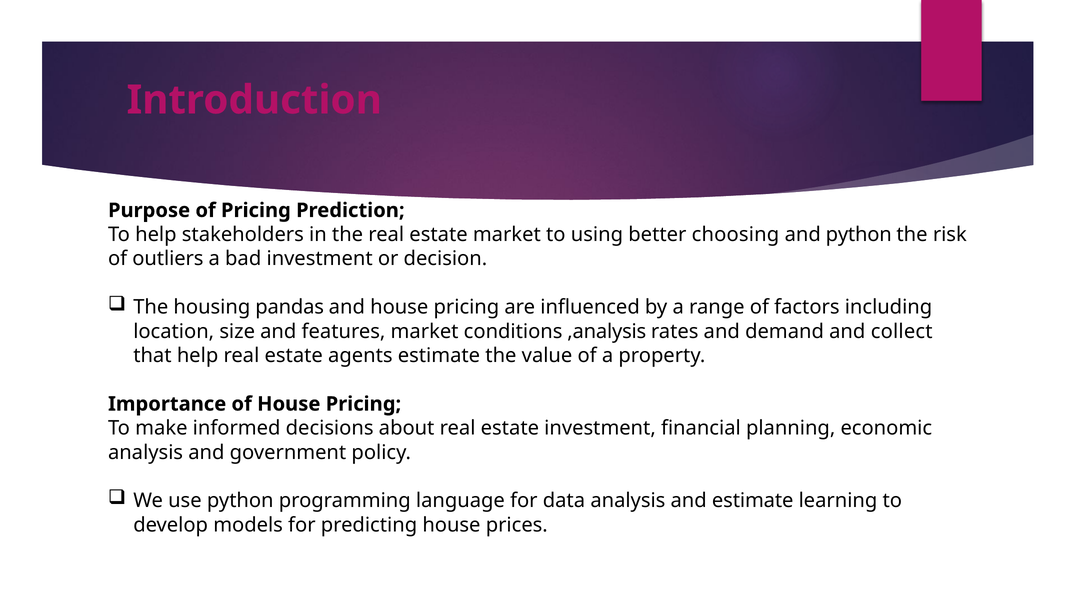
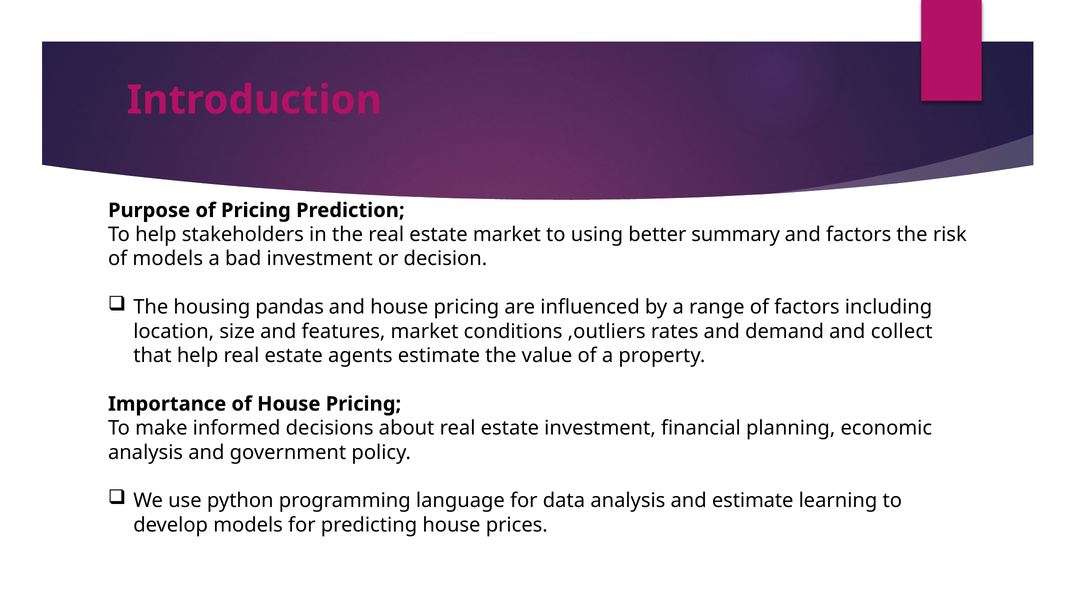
choosing: choosing -> summary (736, 235)
and python: python -> factors (859, 235)
of outliers: outliers -> models (168, 259)
,analysis: ,analysis -> ,outliers (607, 332)
